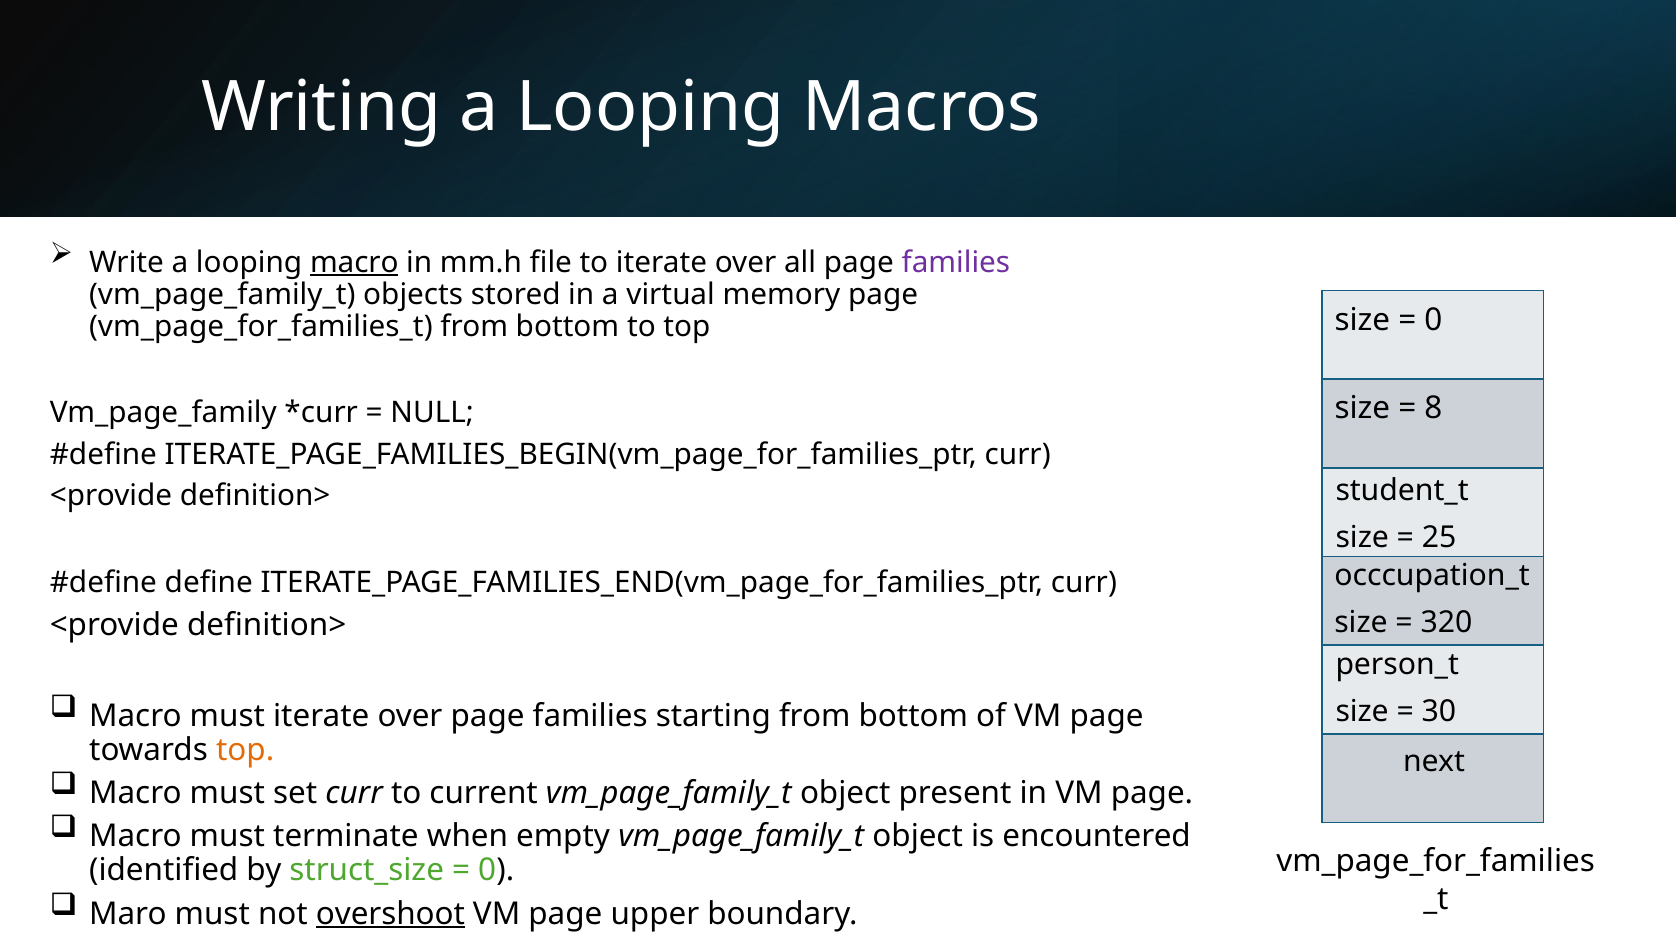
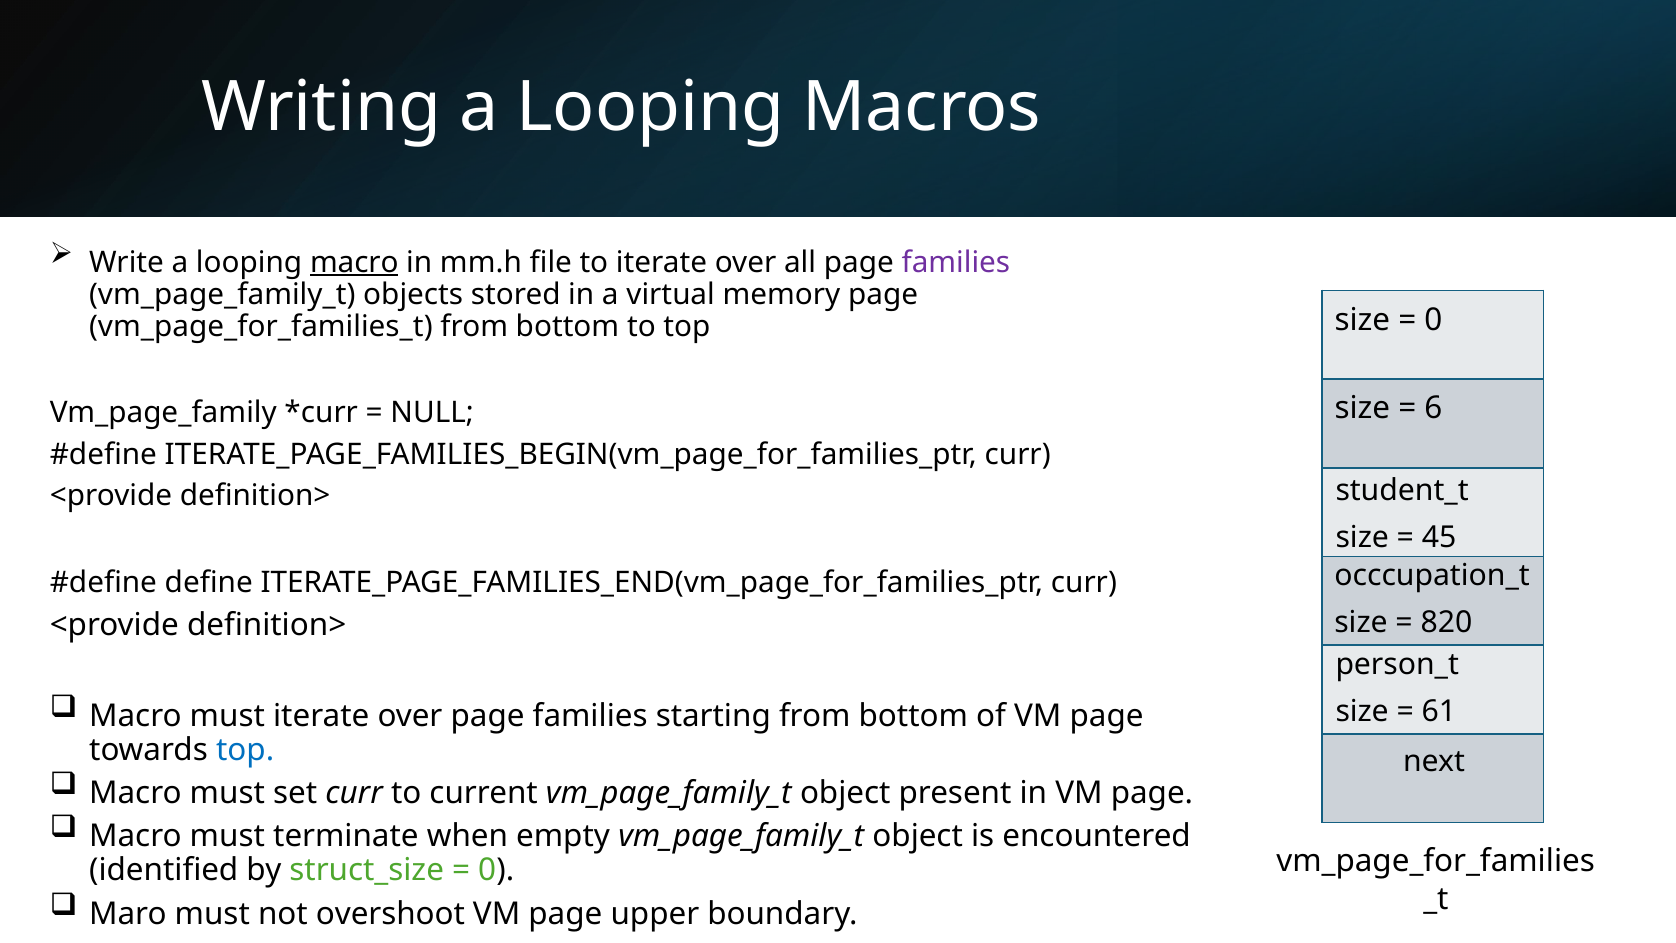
8: 8 -> 6 (1433, 408)
25: 25 -> 45 (1439, 537)
320: 320 -> 820 (1447, 622)
30: 30 -> 61 (1439, 711)
top colour: orange -> blue (245, 749)
overshoot underline: present -> none (390, 913)
